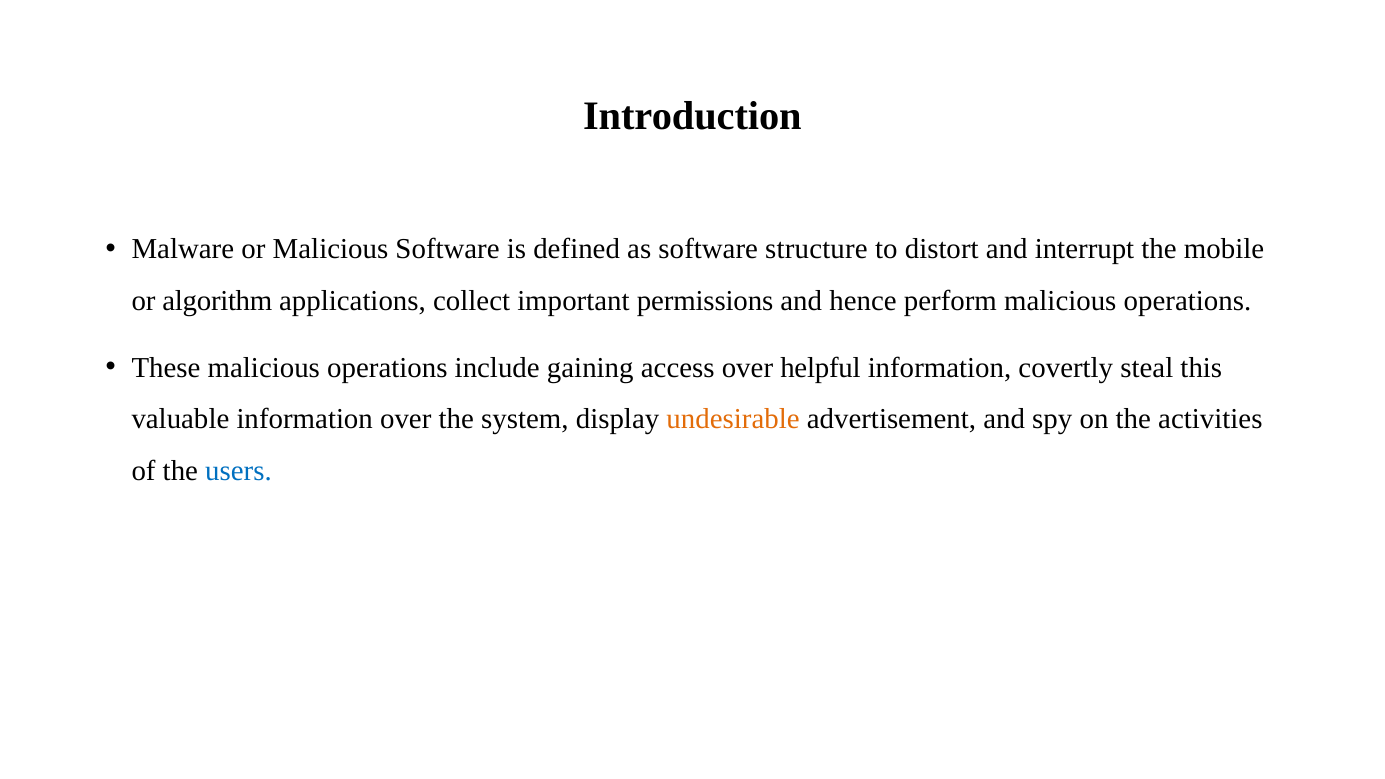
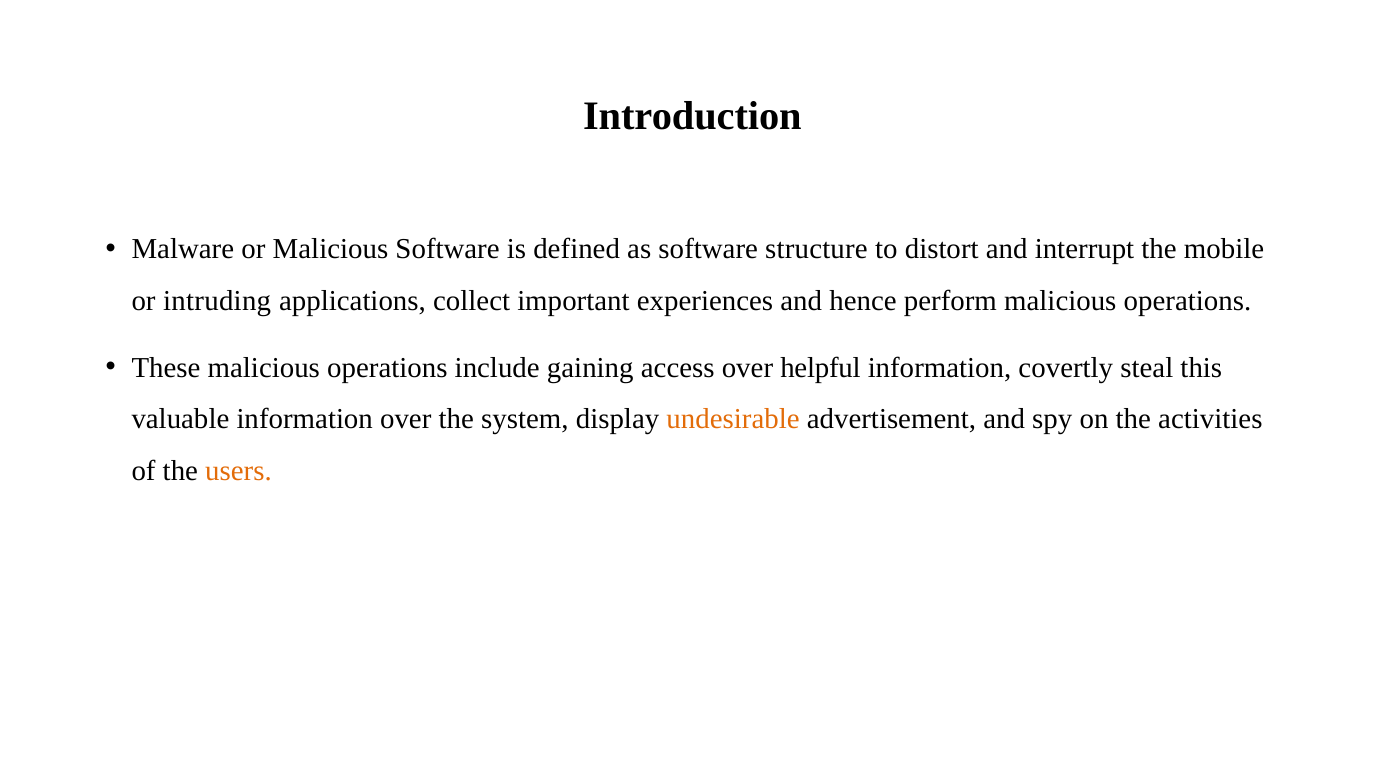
algorithm: algorithm -> intruding (217, 301)
permissions: permissions -> experiences (705, 301)
users colour: blue -> orange (238, 471)
